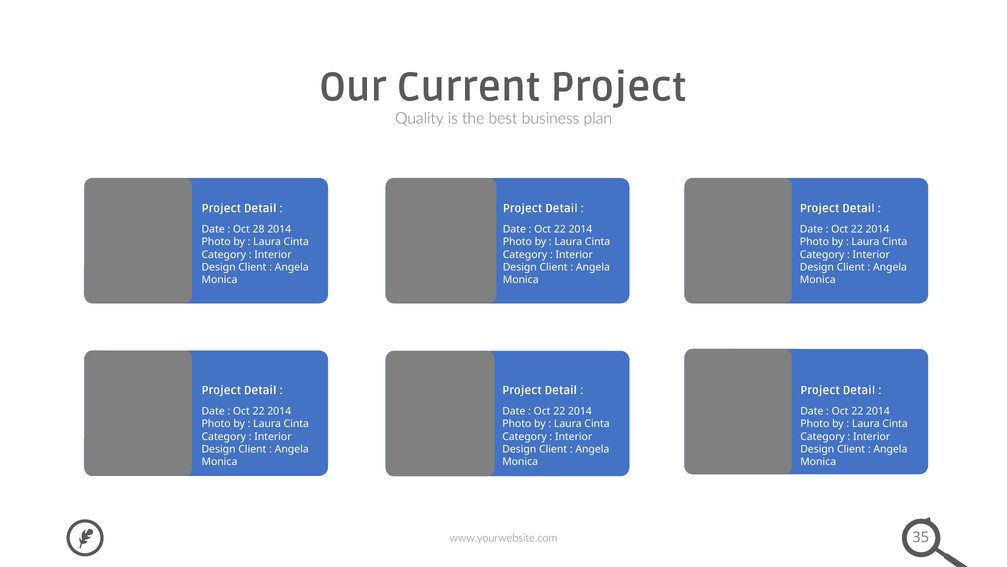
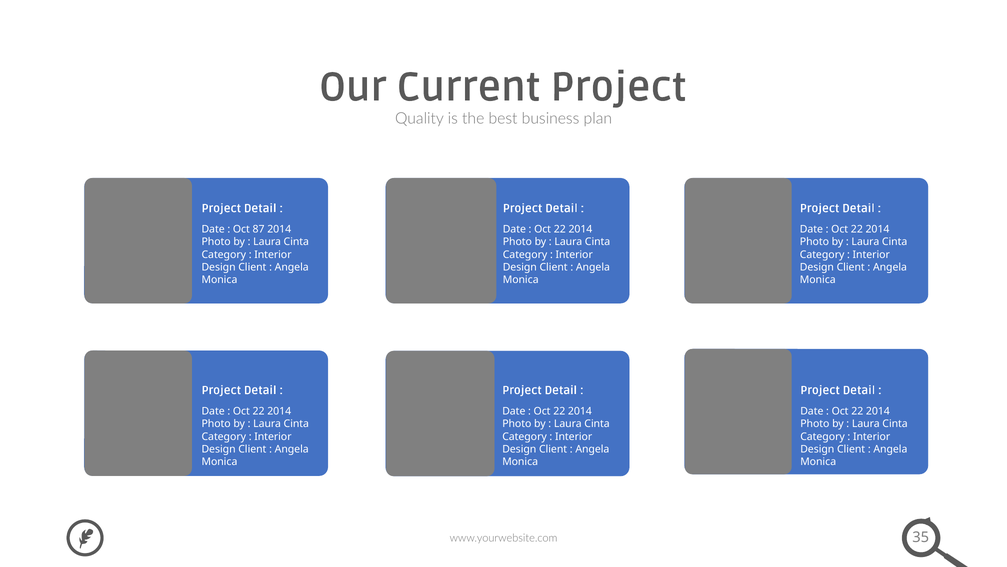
28: 28 -> 87 (259, 229)
